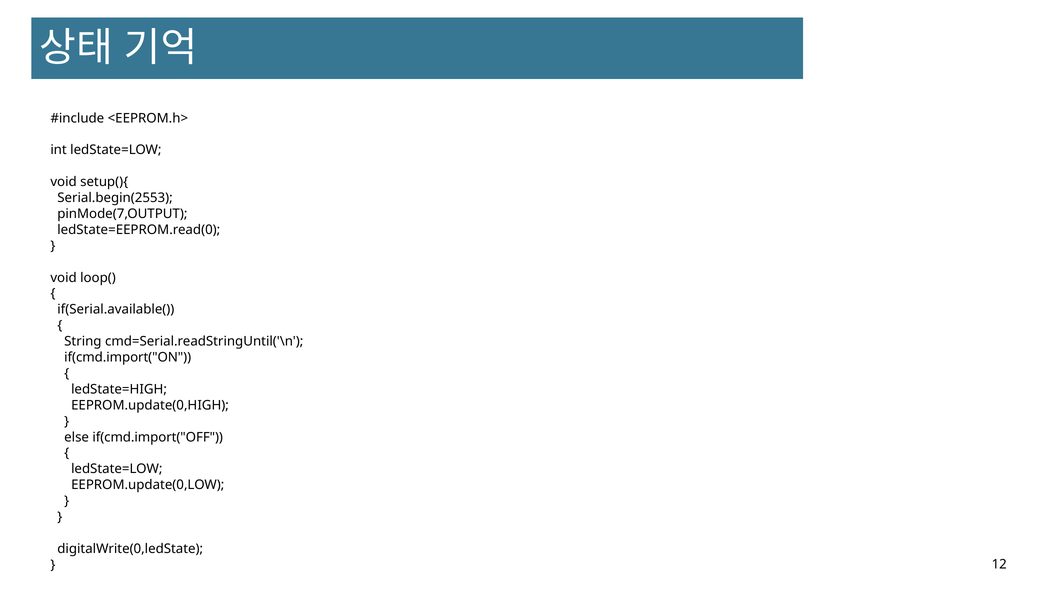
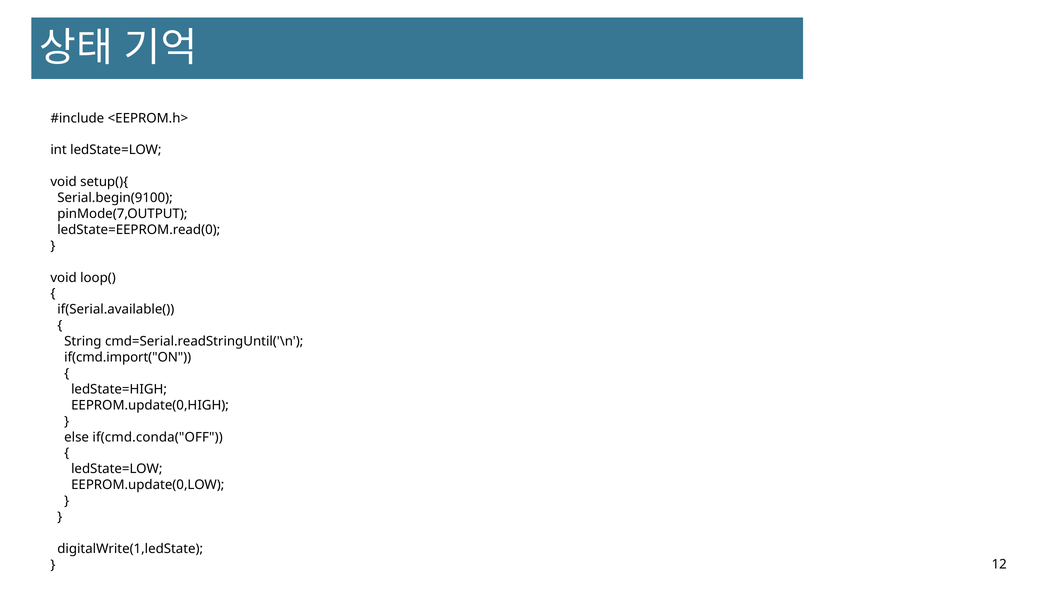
Serial.begin(2553: Serial.begin(2553 -> Serial.begin(9100 (115, 198)
if(cmd.import("OFF: if(cmd.import("OFF -> if(cmd.conda("OFF (158, 437)
digitalWrite(0,ledState: digitalWrite(0,ledState -> digitalWrite(1,ledState (130, 549)
